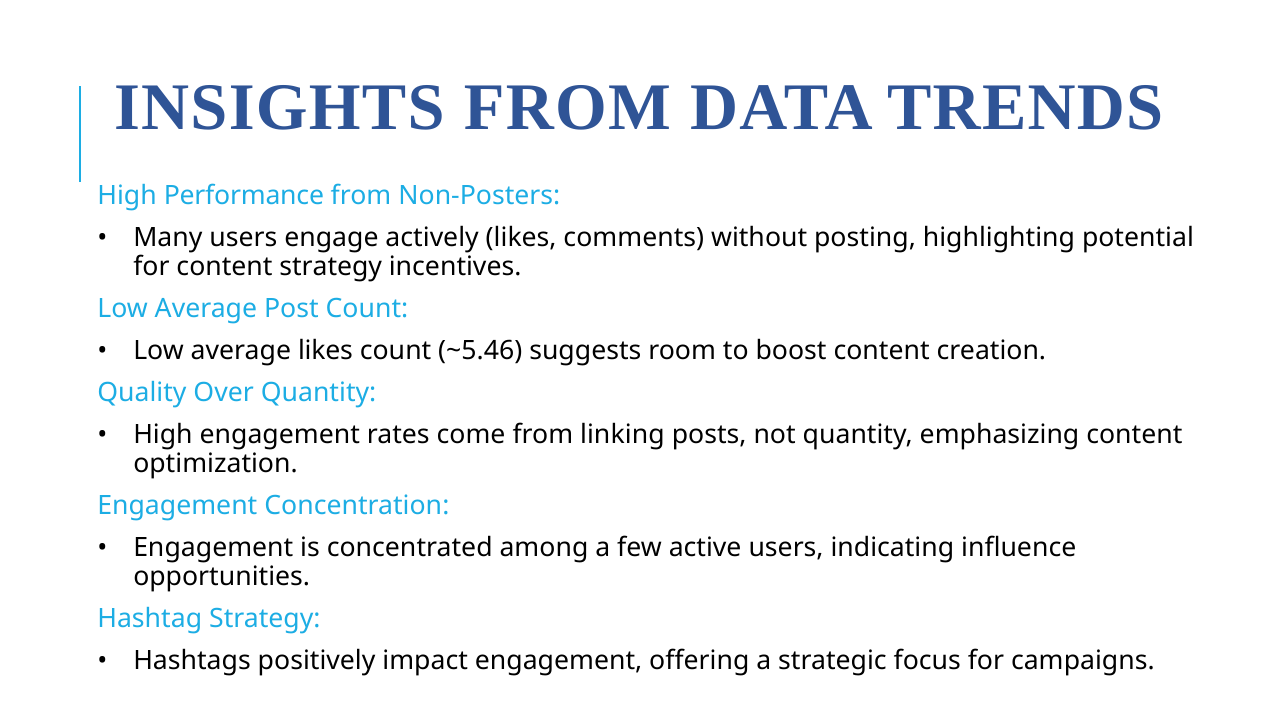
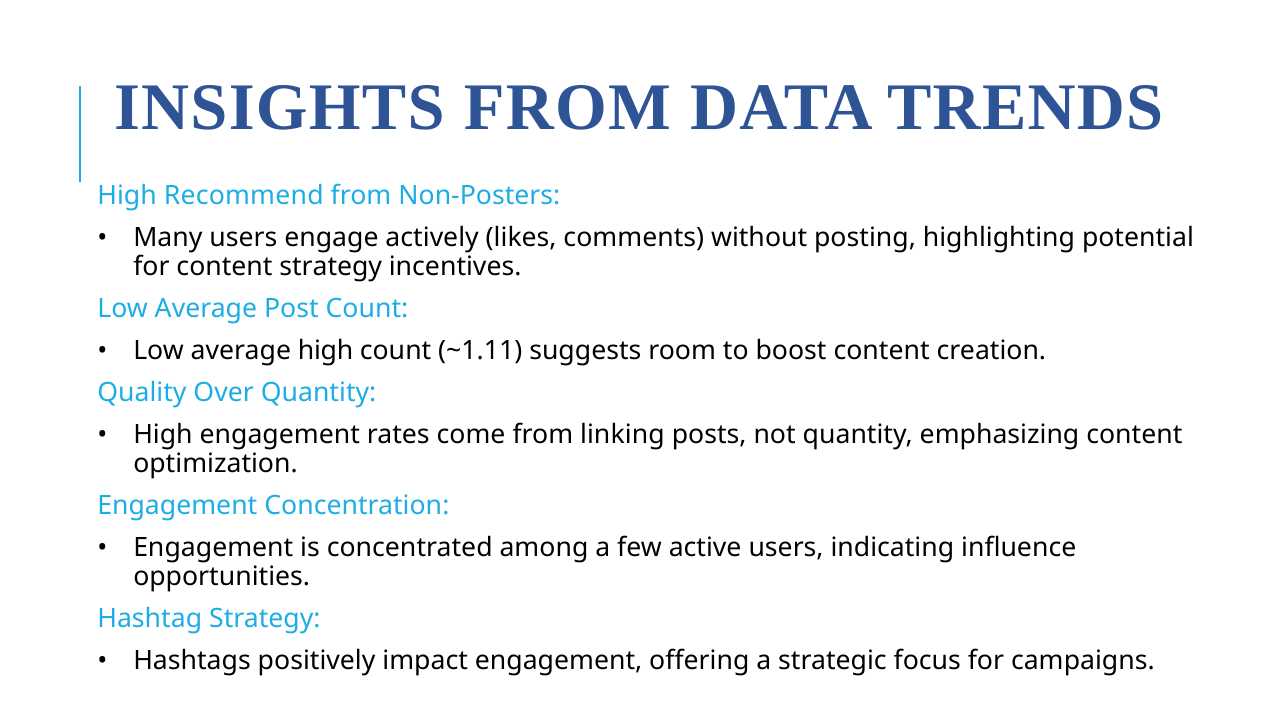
Performance: Performance -> Recommend (244, 196)
average likes: likes -> high (326, 351)
~5.46: ~5.46 -> ~1.11 (480, 351)
